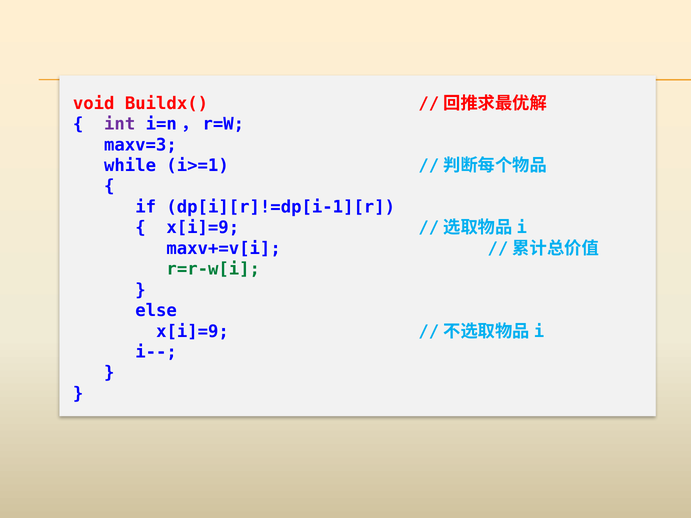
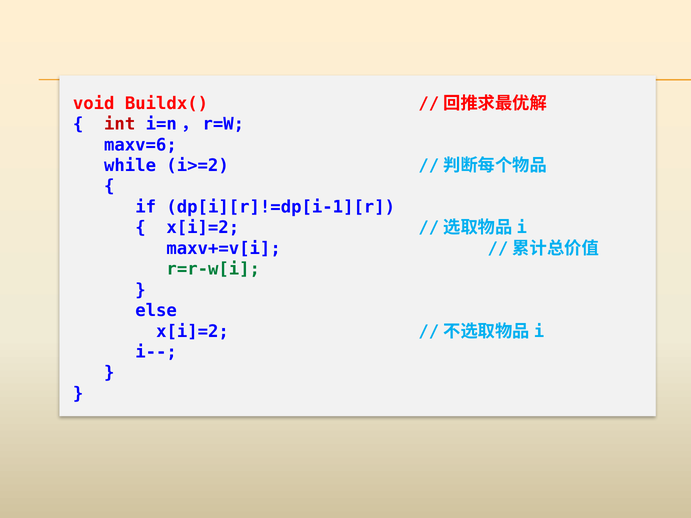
int colour: purple -> red (120, 124)
maxv=3: maxv=3 -> maxv=6 (140, 145)
i>=1: i>=1 -> i>=2 (198, 166)
x[i]=9: x[i]=9 -> x[i]=2 (203, 228)
x[i]=9: x[i]=9 -> x[i]=2 (192, 331)
